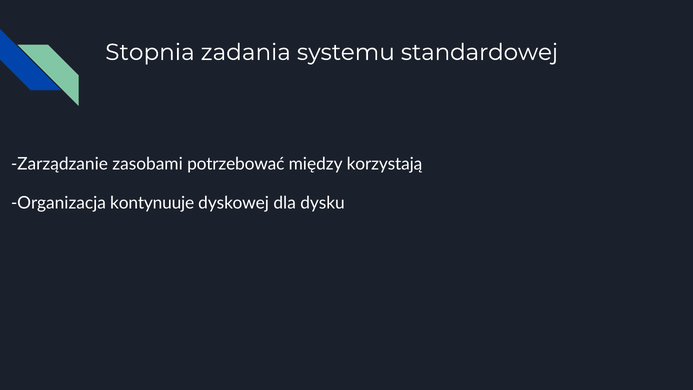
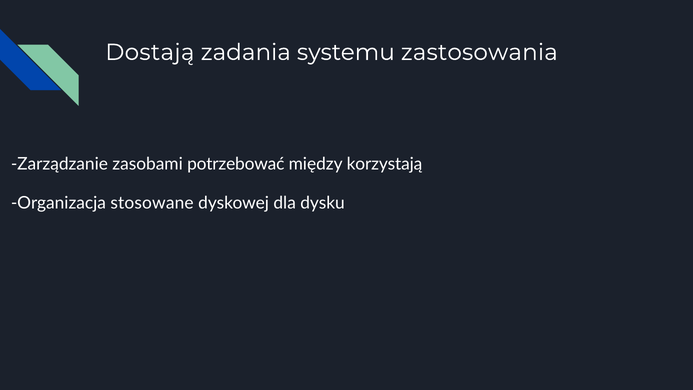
Stopnia: Stopnia -> Dostają (150, 52)
standardowej: standardowej -> zastosowania (479, 52)
kontynuuje: kontynuuje -> stosowane (152, 203)
